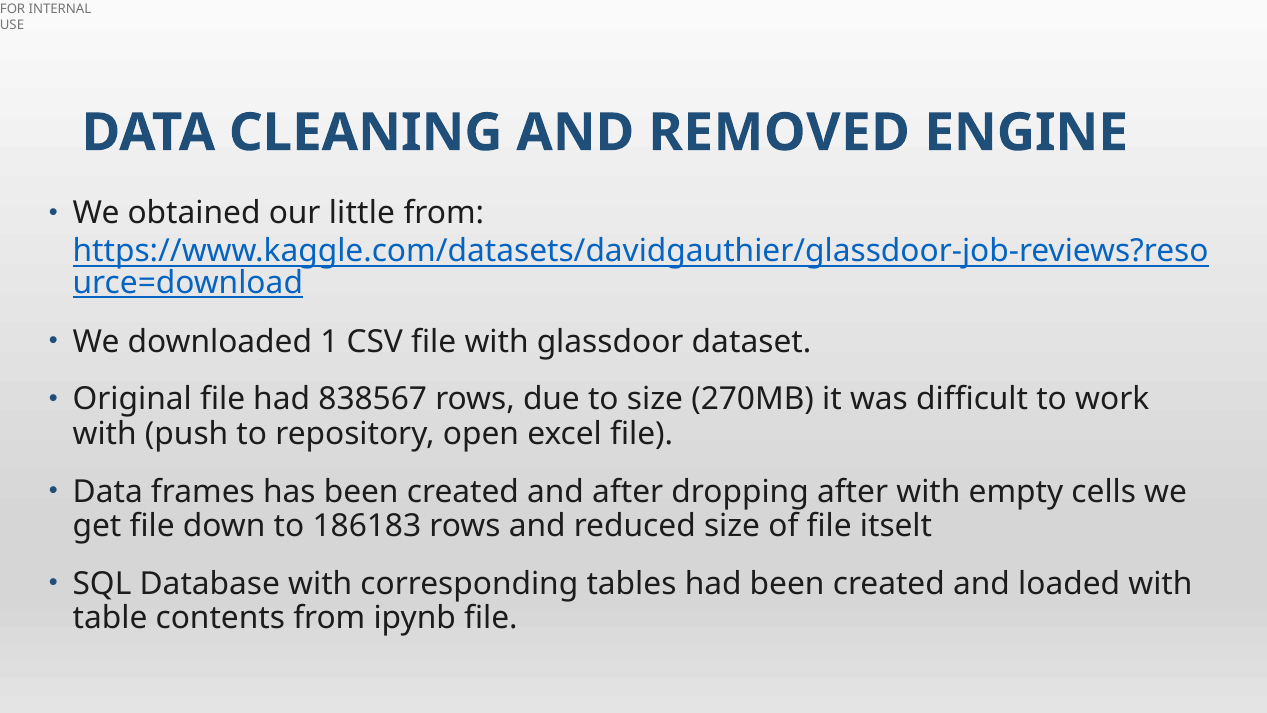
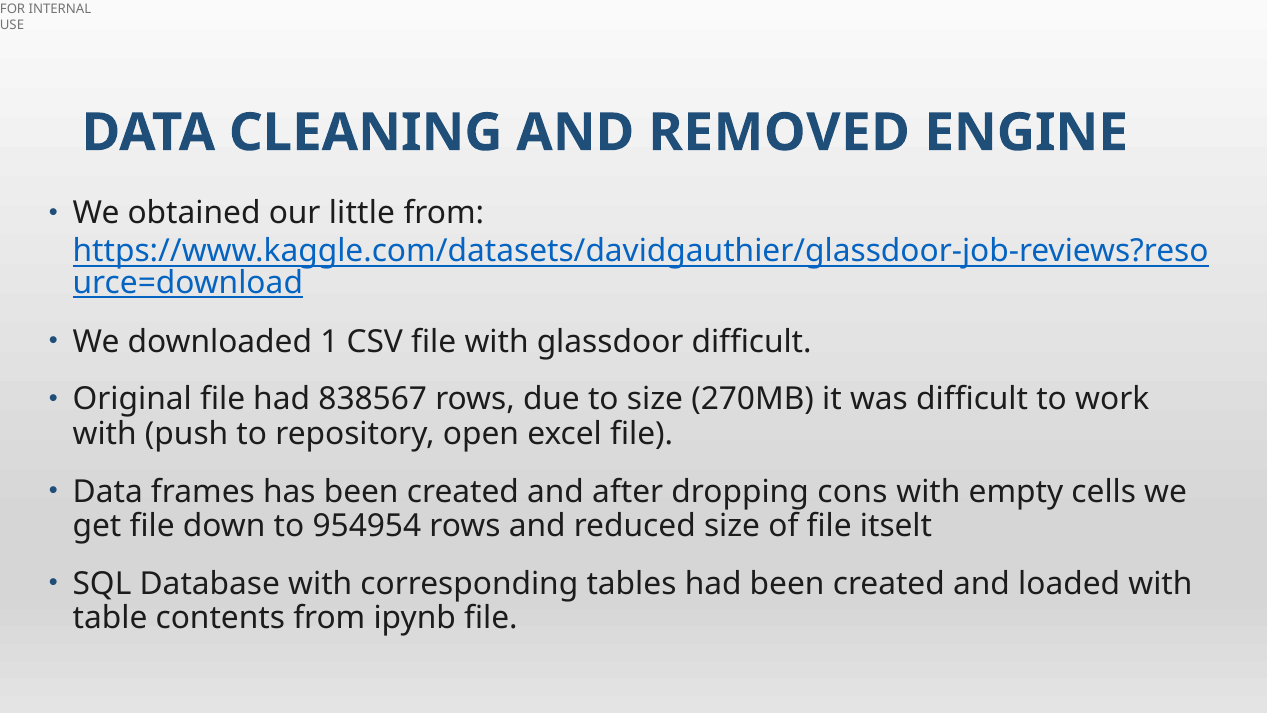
glassdoor dataset: dataset -> difficult (752, 341)
dropping after: after -> cons (852, 492)
186183: 186183 -> 954954 (367, 526)
